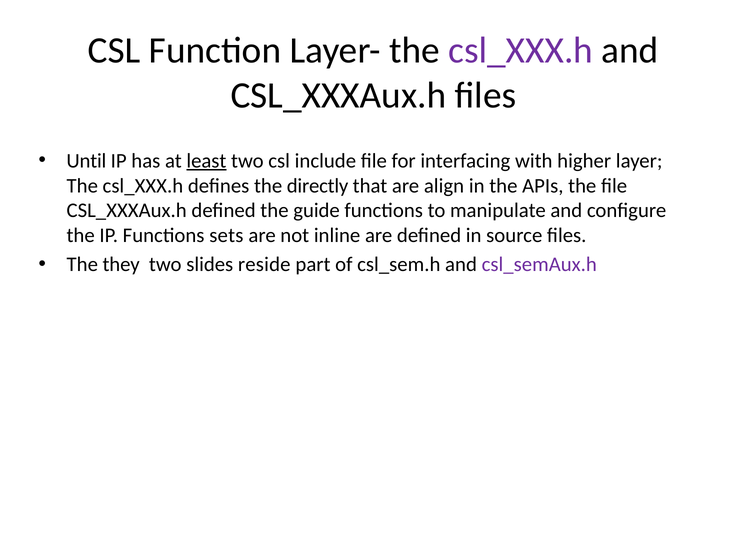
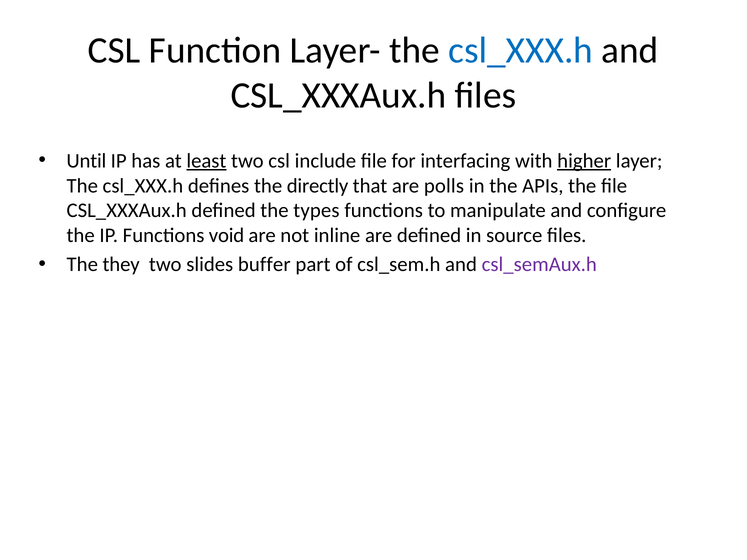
csl_XXX.h colour: purple -> blue (521, 51)
higher underline: none -> present (584, 161)
align: align -> polls (444, 186)
guide: guide -> types (316, 211)
sets: sets -> void (227, 236)
reside: reside -> buffer (264, 265)
